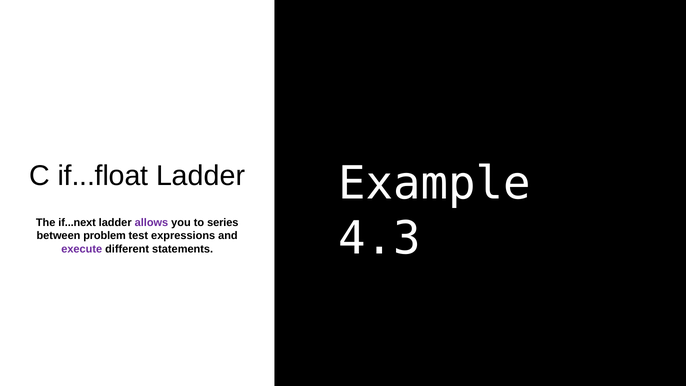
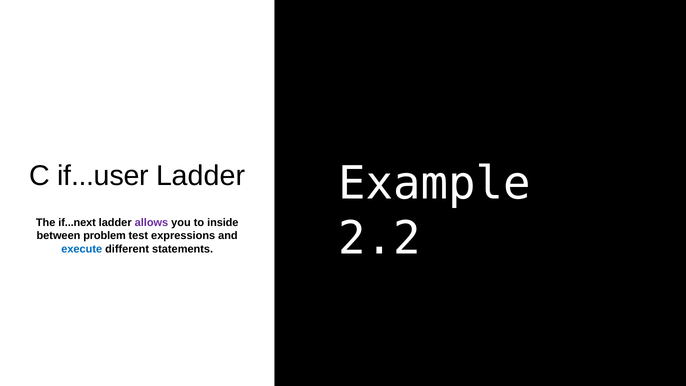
if...float: if...float -> if...user (103, 176)
series: series -> inside (223, 223)
4.3: 4.3 -> 2.2 (379, 239)
execute colour: purple -> blue (82, 249)
